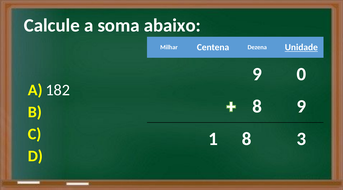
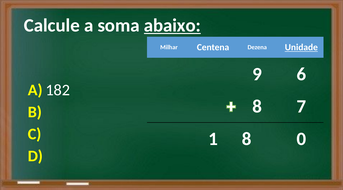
abaixo underline: none -> present (172, 25)
0: 0 -> 6 (301, 74)
8 9: 9 -> 7 (301, 107)
3: 3 -> 0 (301, 139)
